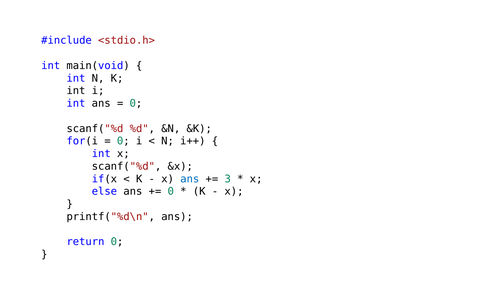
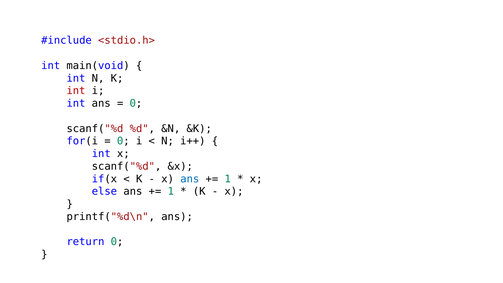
int colour: black -> red (76, 91)
3: 3 -> 1 (228, 179)
0: 0 -> 1 (171, 191)
